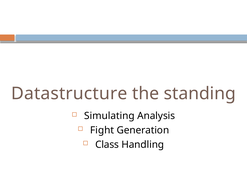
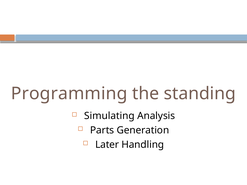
Datastructure: Datastructure -> Programming (69, 94)
Fight: Fight -> Parts (102, 130)
Class: Class -> Later (107, 145)
